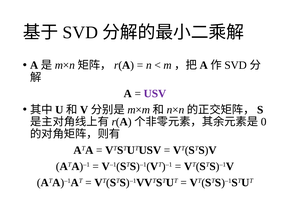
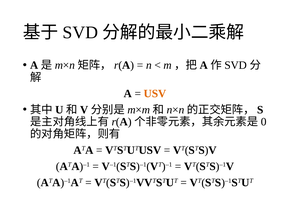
USV colour: purple -> orange (155, 94)
